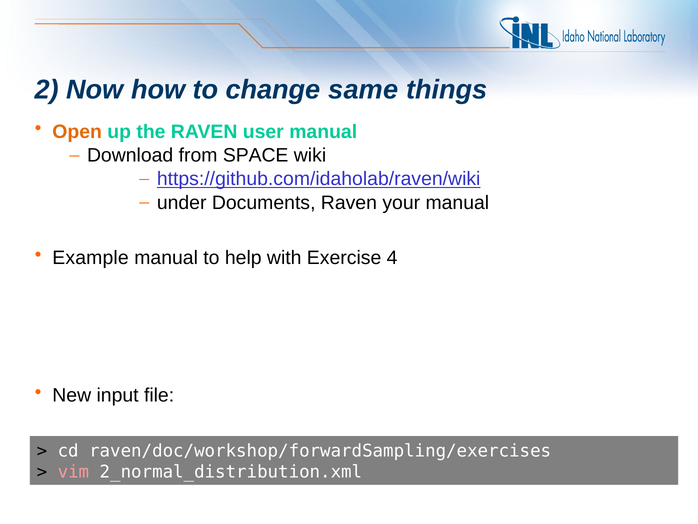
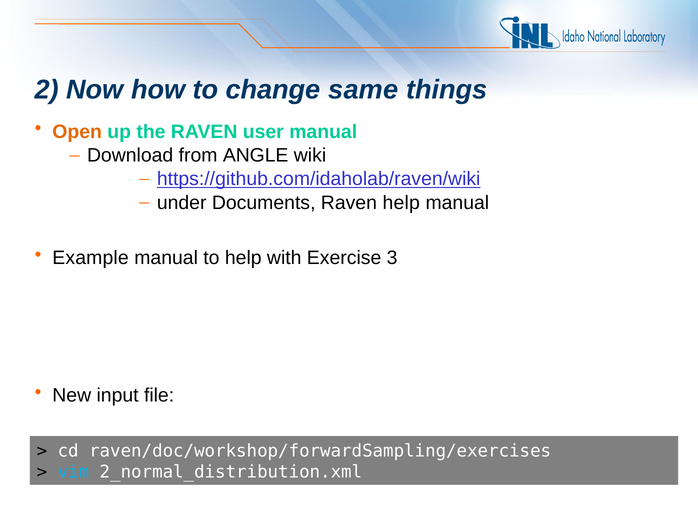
SPACE: SPACE -> ANGLE (256, 155)
Raven your: your -> help (401, 202)
4: 4 -> 3 (392, 257)
vim colour: pink -> light blue (73, 472)
